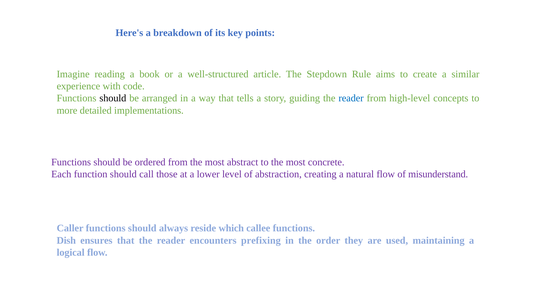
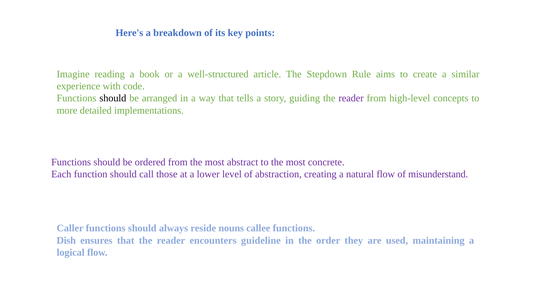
reader colour: blue -> purple (351, 98)
which: which -> nouns (231, 228)
prefixing: prefixing -> guideline (261, 240)
